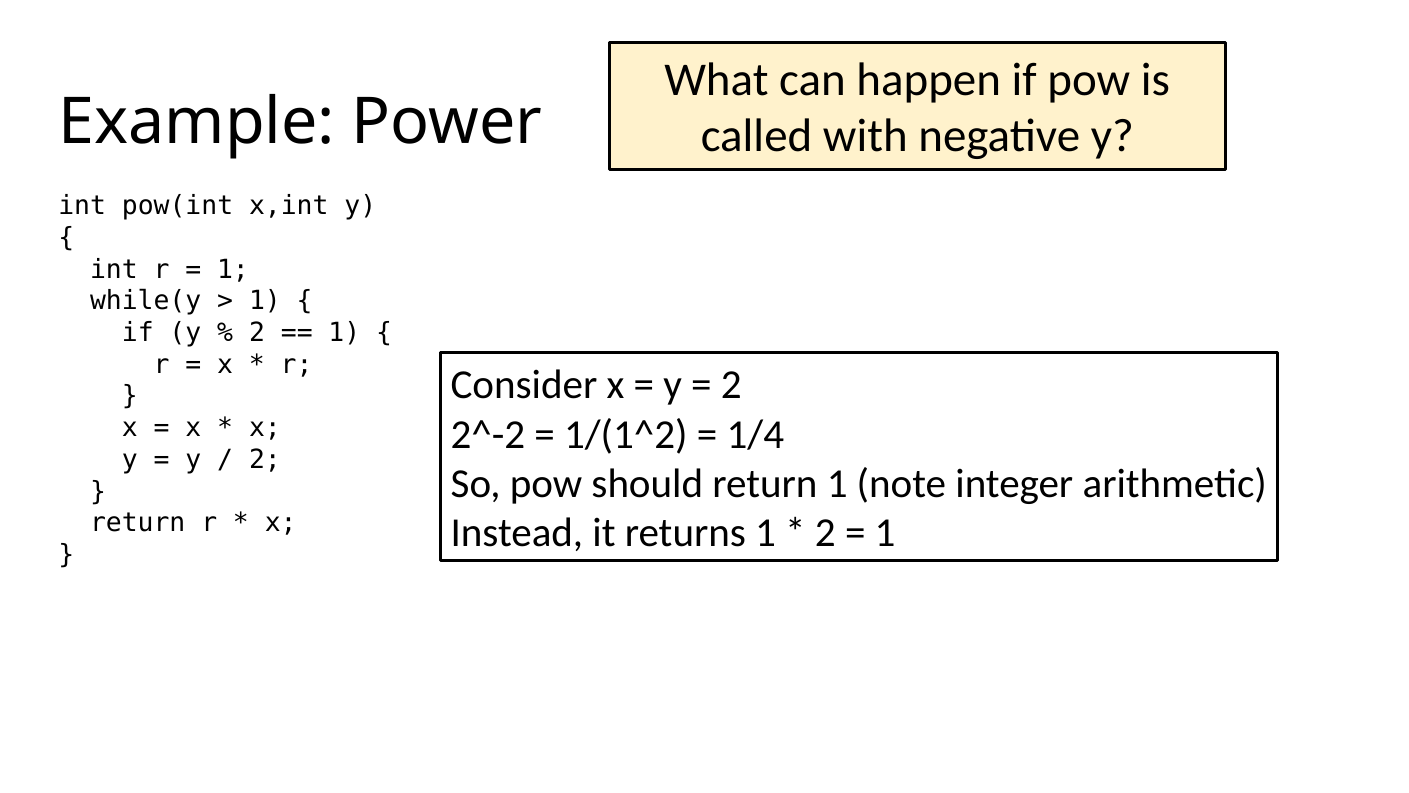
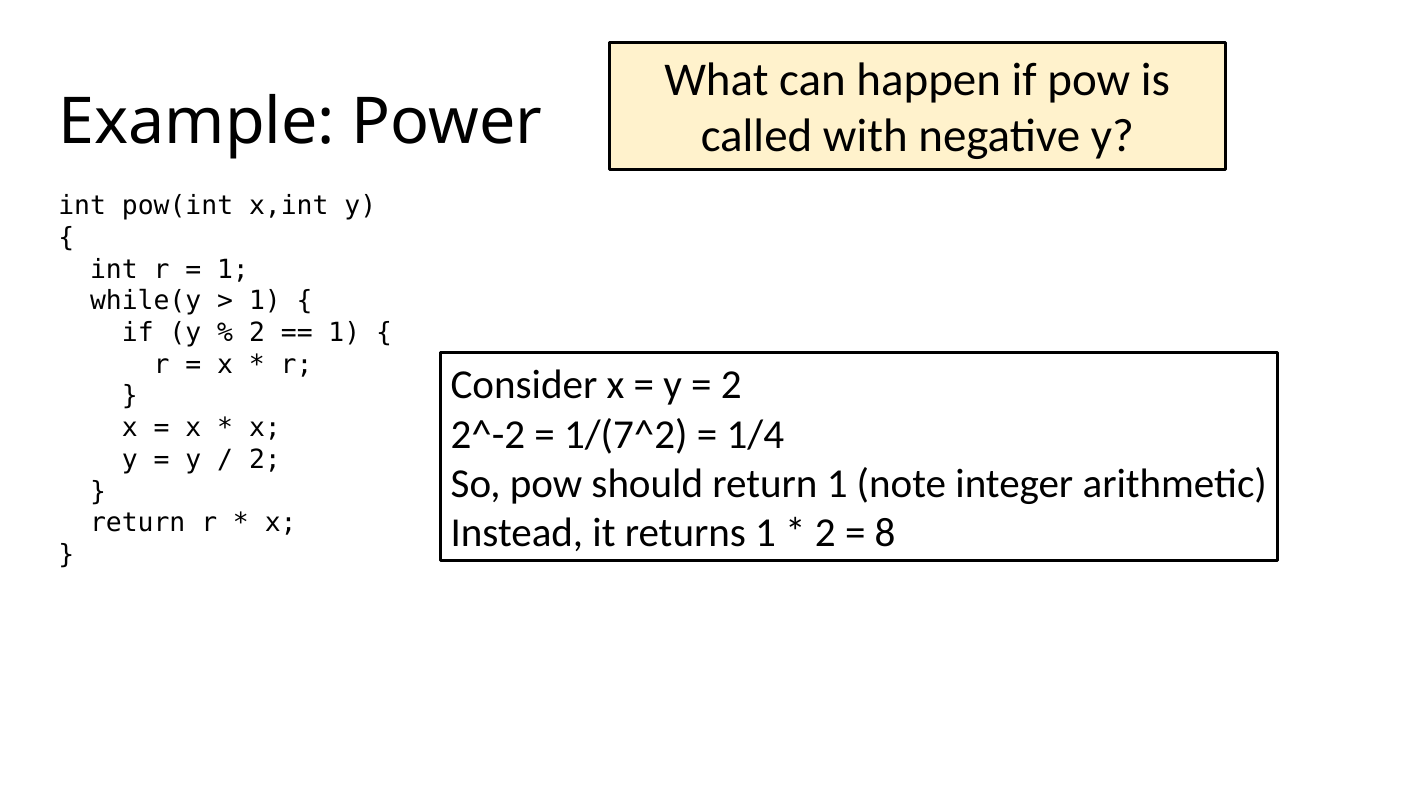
1/(1^2: 1/(1^2 -> 1/(7^2 (626, 434)
1: 1 -> 8 (885, 533)
